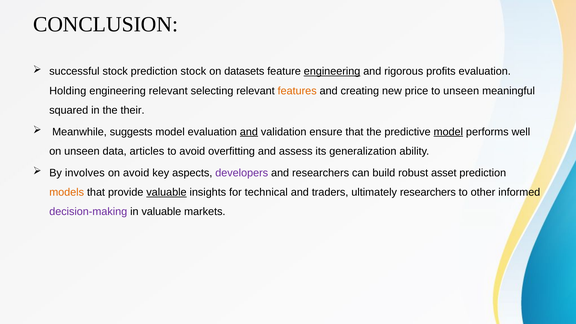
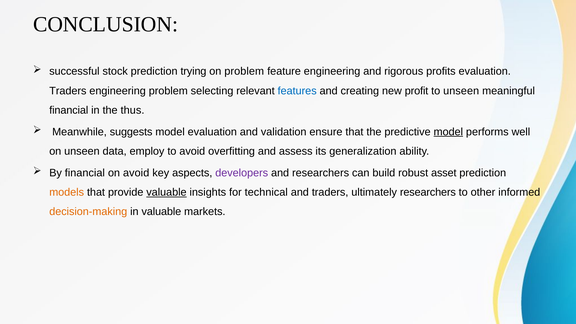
prediction stock: stock -> trying (193, 71)
on datasets: datasets -> problem (244, 71)
engineering underline: present -> none (332, 71)
Holding: Holding -> Traders (68, 91)
engineering relevant: relevant -> problem (168, 91)
features colour: orange -> blue (297, 91)
price: price -> profit (417, 91)
squared: squared -> financial (69, 110)
their: their -> thus (133, 110)
and underline: present -> none (249, 132)
articles: articles -> employ (147, 151)
By involves: involves -> financial (85, 173)
decision-making colour: purple -> orange (88, 212)
